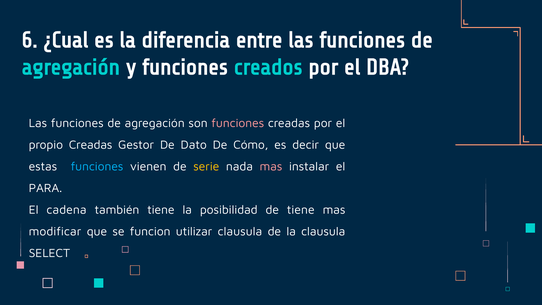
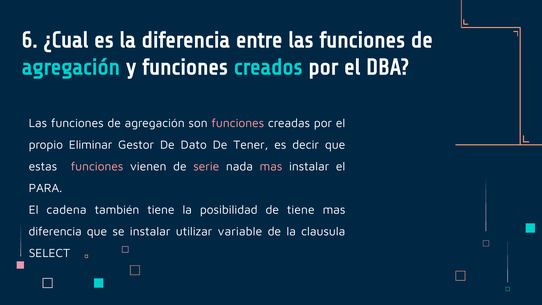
propio Creadas: Creadas -> Eliminar (91, 145)
Cómo: Cómo -> Tener (251, 145)
funciones colour: light blue -> pink (97, 166)
serie colour: yellow -> pink (206, 166)
modificar: modificar -> diferencia (55, 231)
se funcion: funcion -> instalar (150, 231)
utilizar clausula: clausula -> variable (240, 231)
